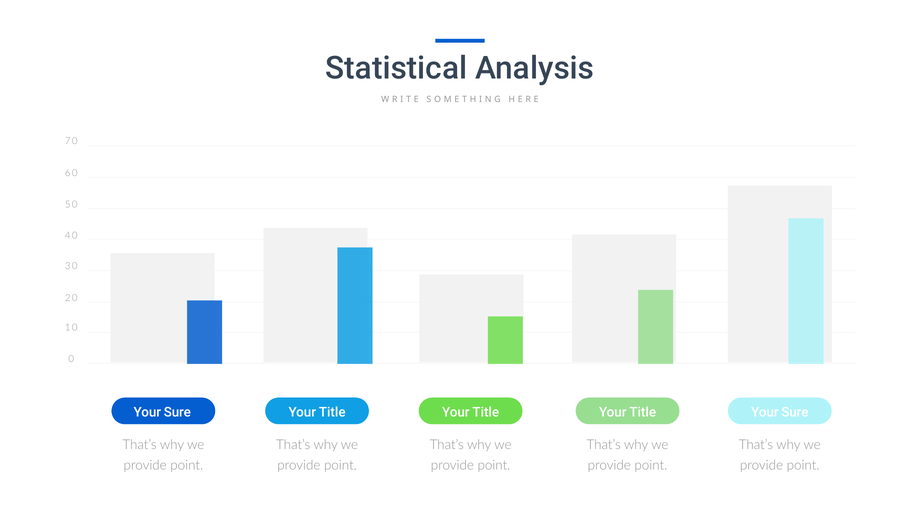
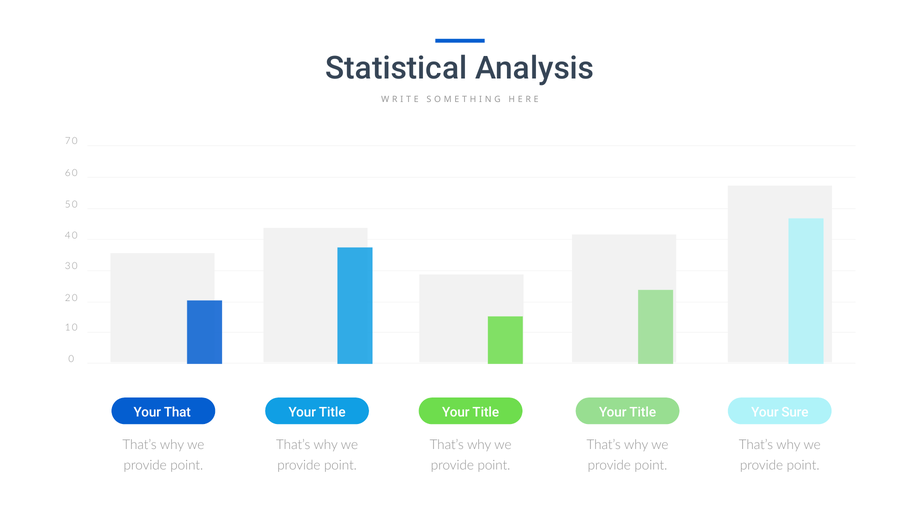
Sure: Sure -> That (177, 412)
